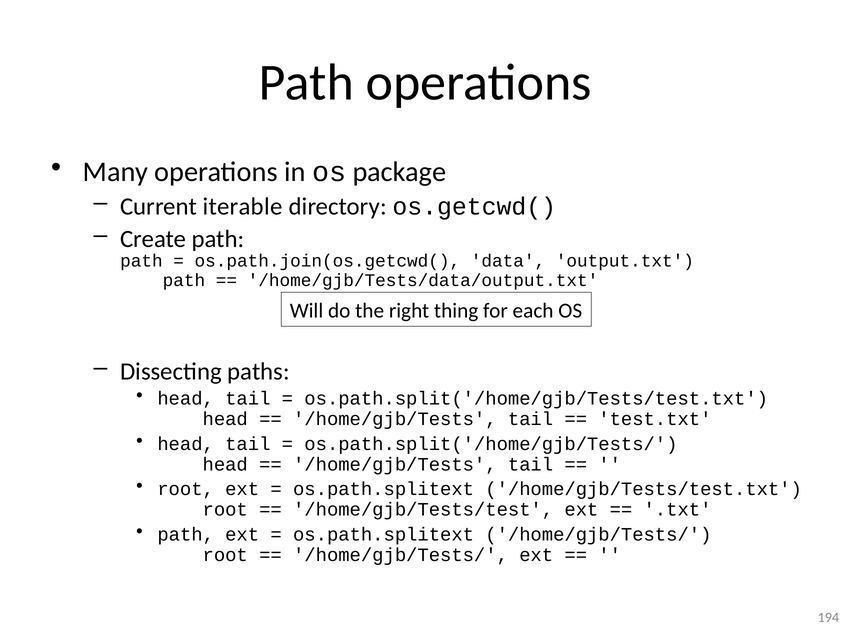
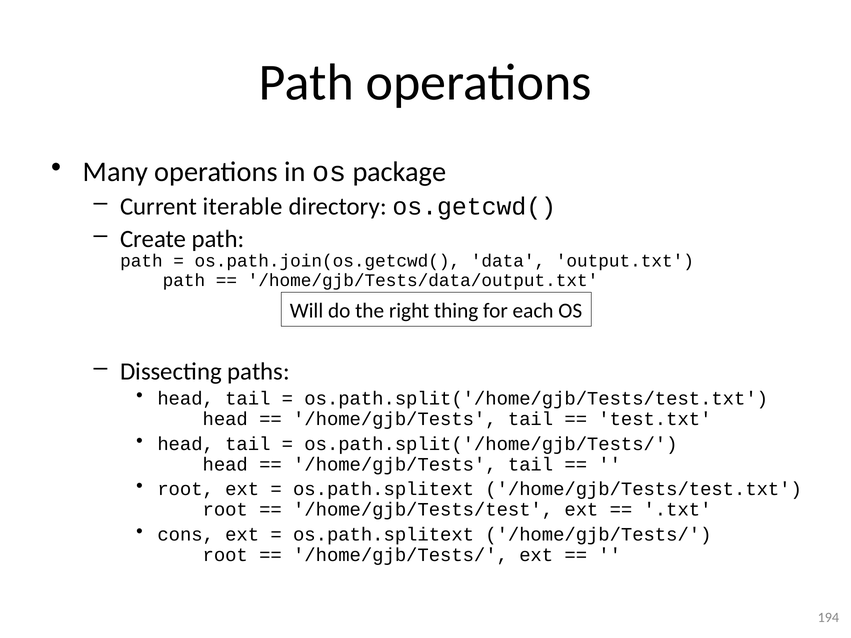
path: path -> cons (186, 535)
